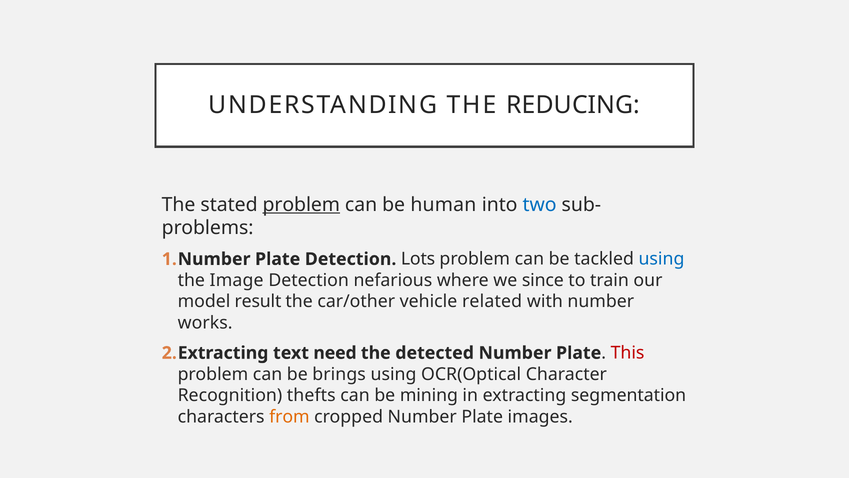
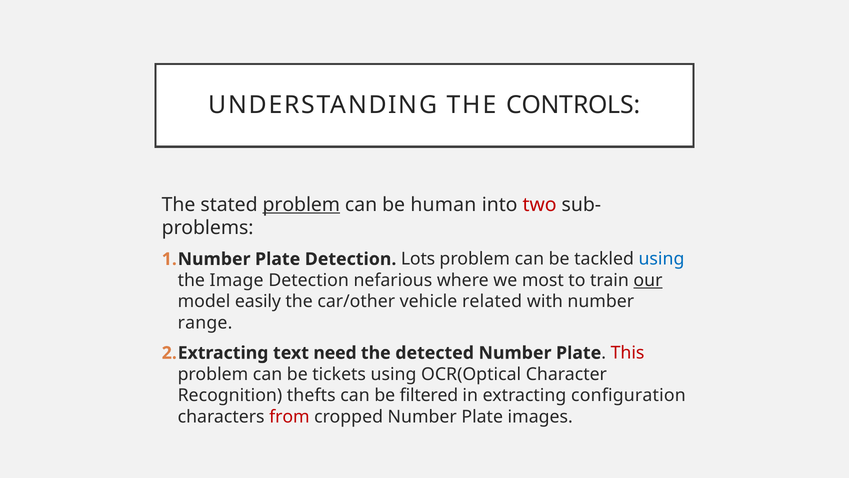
REDUCING: REDUCING -> CONTROLS (573, 105)
two colour: blue -> red (540, 205)
since: since -> most (543, 280)
our underline: none -> present (648, 280)
result: result -> easily (258, 301)
works: works -> range (205, 323)
brings: brings -> tickets (339, 374)
mining: mining -> filtered (429, 395)
segmentation: segmentation -> configuration (628, 395)
from colour: orange -> red (289, 416)
